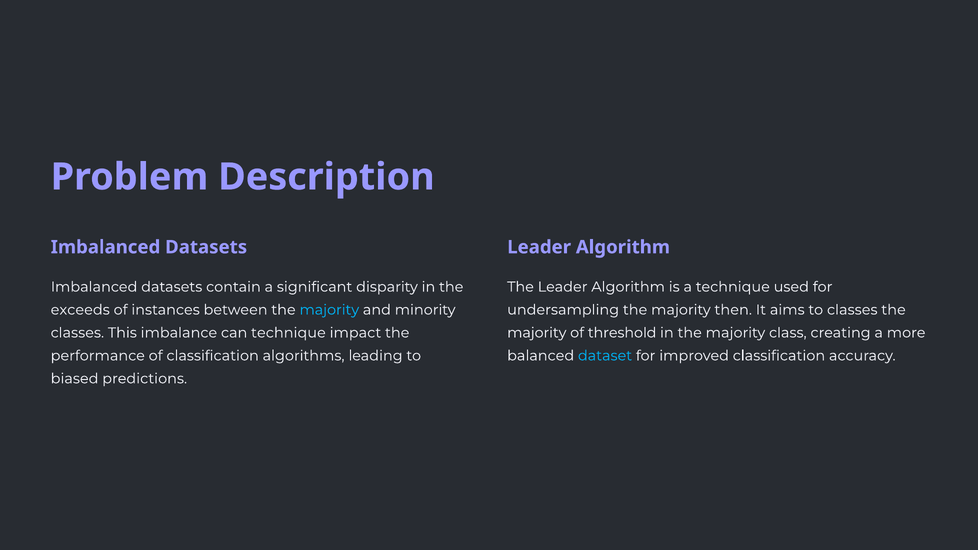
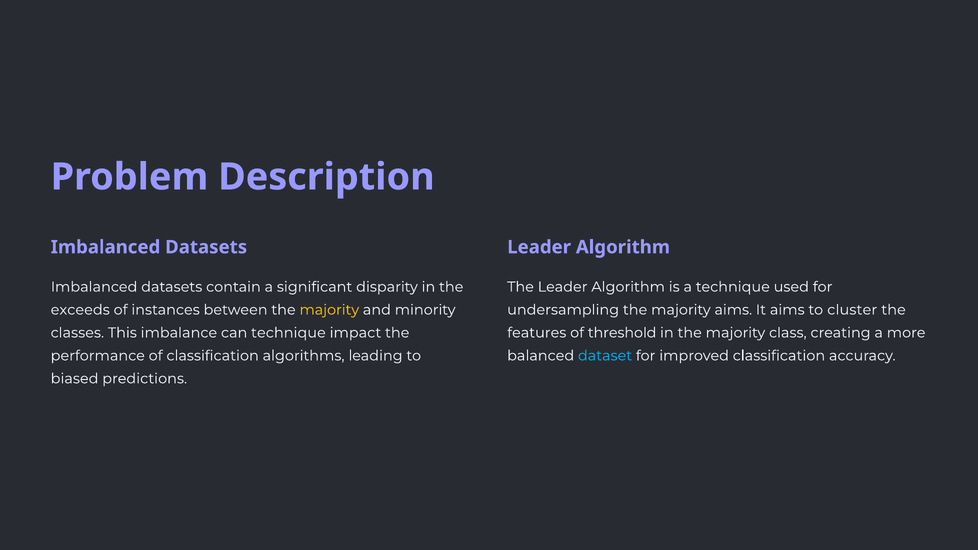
majority colour: light blue -> yellow (329, 310)
majority then: then -> aims (733, 310)
to classes: classes -> cluster (852, 310)
majority: majority -> features (537, 333)
